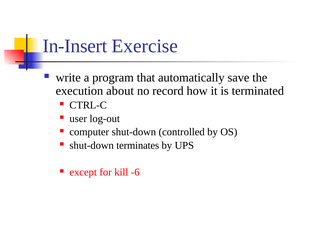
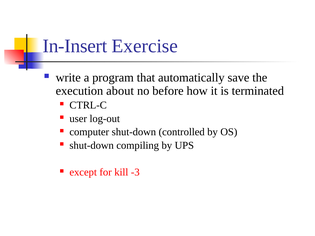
record: record -> before (168, 91)
terminates: terminates -> compiling (138, 146)
-6: -6 -> -3 (135, 172)
